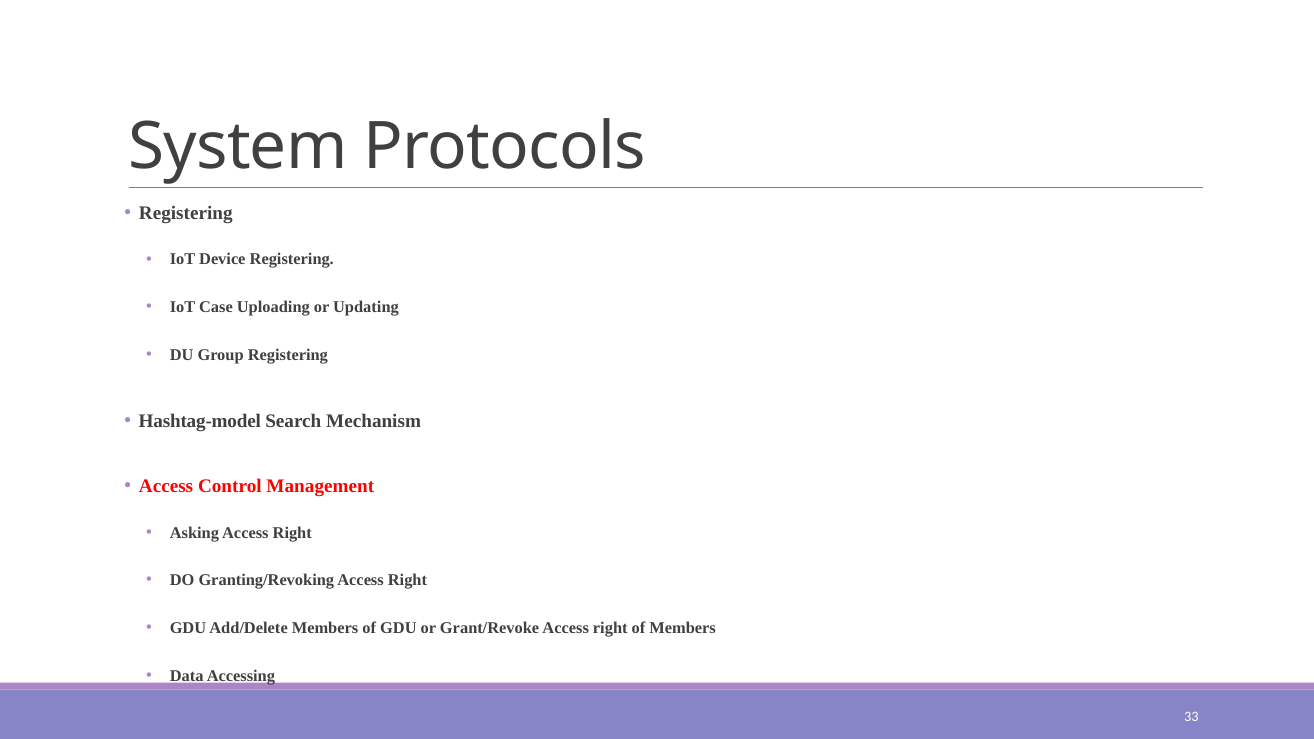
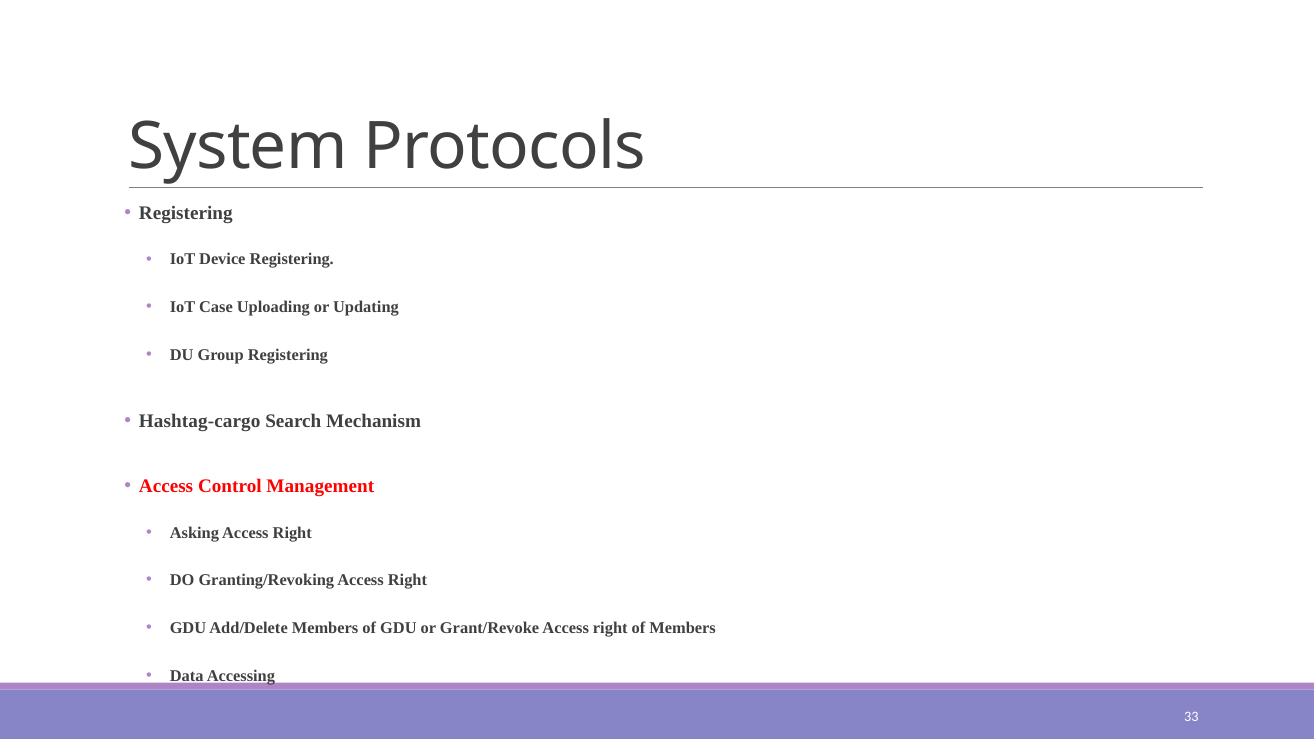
Hashtag-model: Hashtag-model -> Hashtag-cargo (200, 421)
